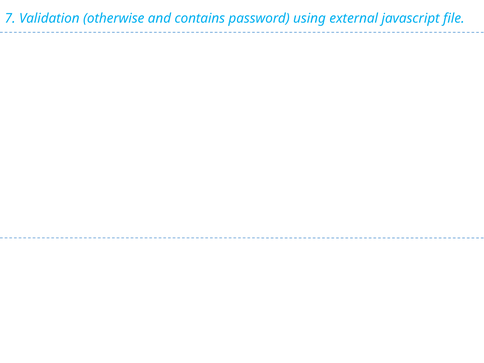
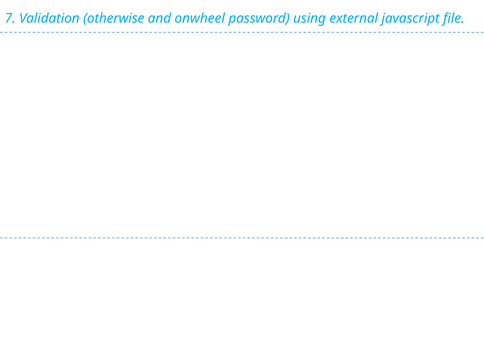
contains: contains -> onwheel (200, 18)
